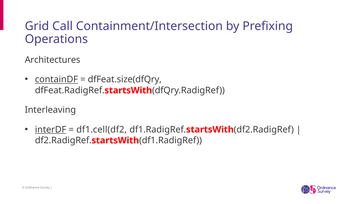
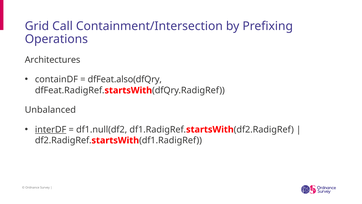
containDF underline: present -> none (56, 79)
dfFeat.size(dfQry: dfFeat.size(dfQry -> dfFeat.also(dfQry (125, 79)
Interleaving: Interleaving -> Unbalanced (50, 110)
df1.cell(df2: df1.cell(df2 -> df1.null(df2 (102, 129)
